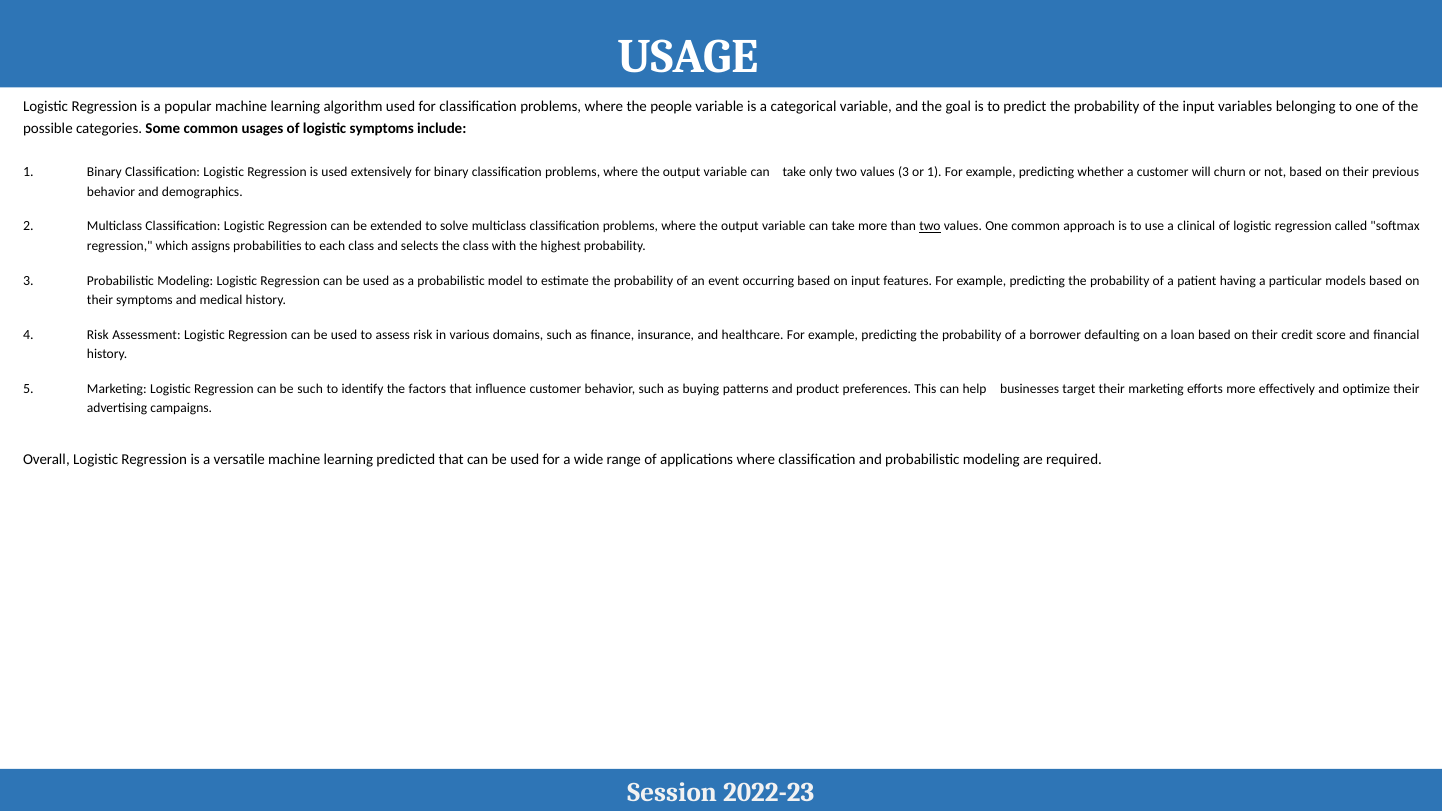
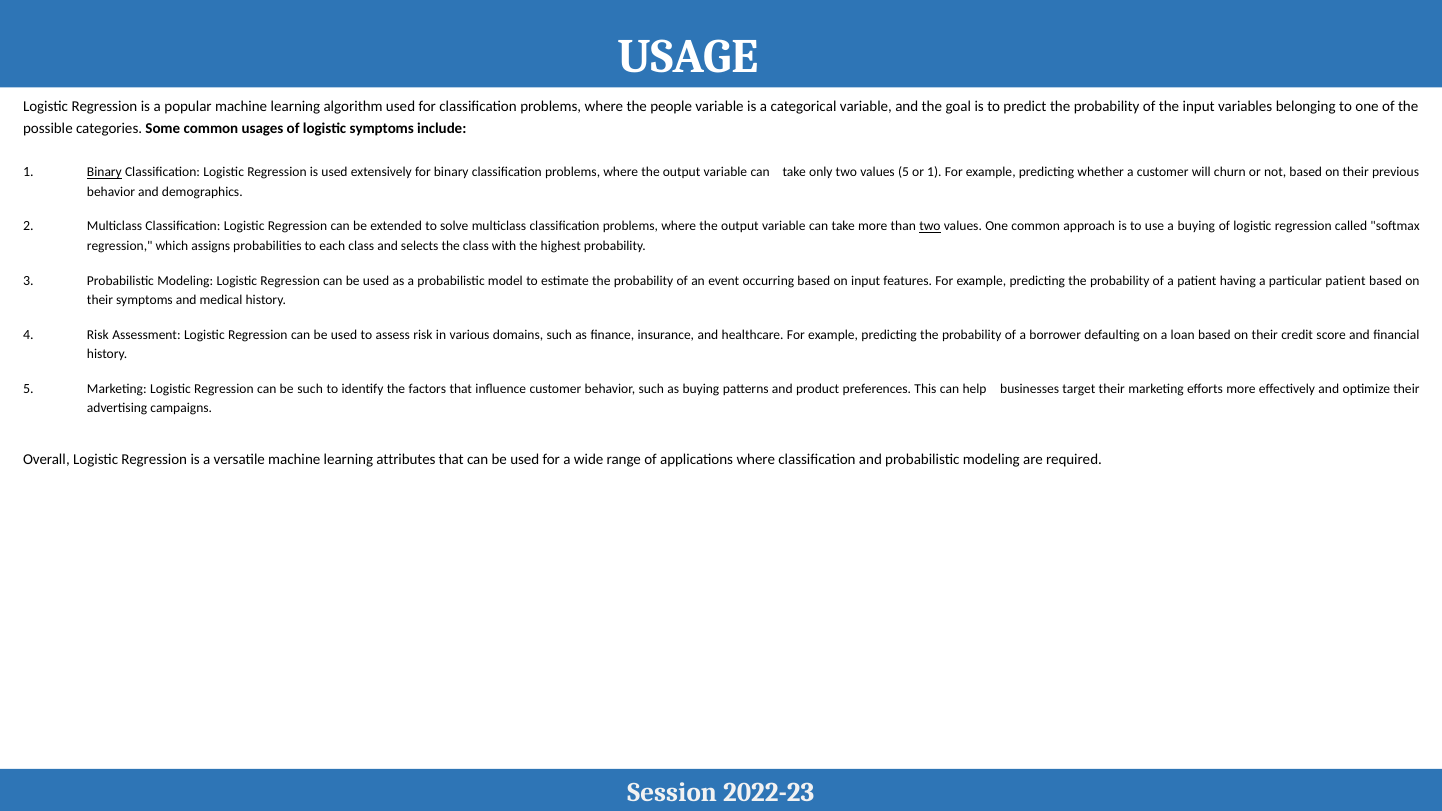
Binary underline: none -> present (104, 173)
values 3: 3 -> 5 (904, 173)
a clinical: clinical -> buying (1196, 227)
particular models: models -> patient (1346, 281)
predicted: predicted -> attributes (406, 459)
